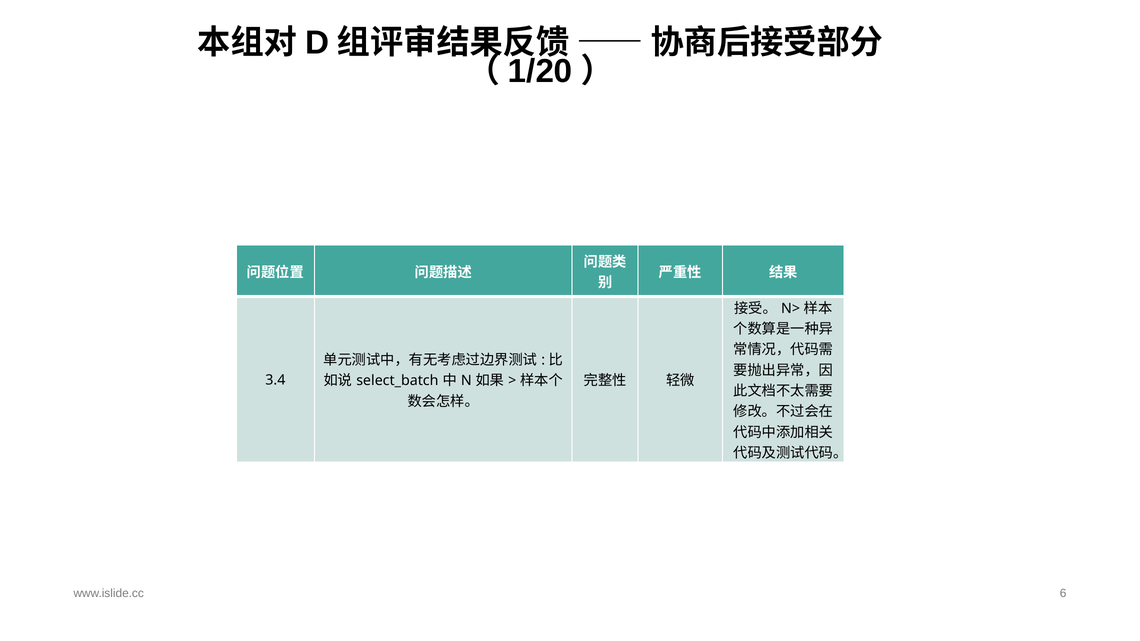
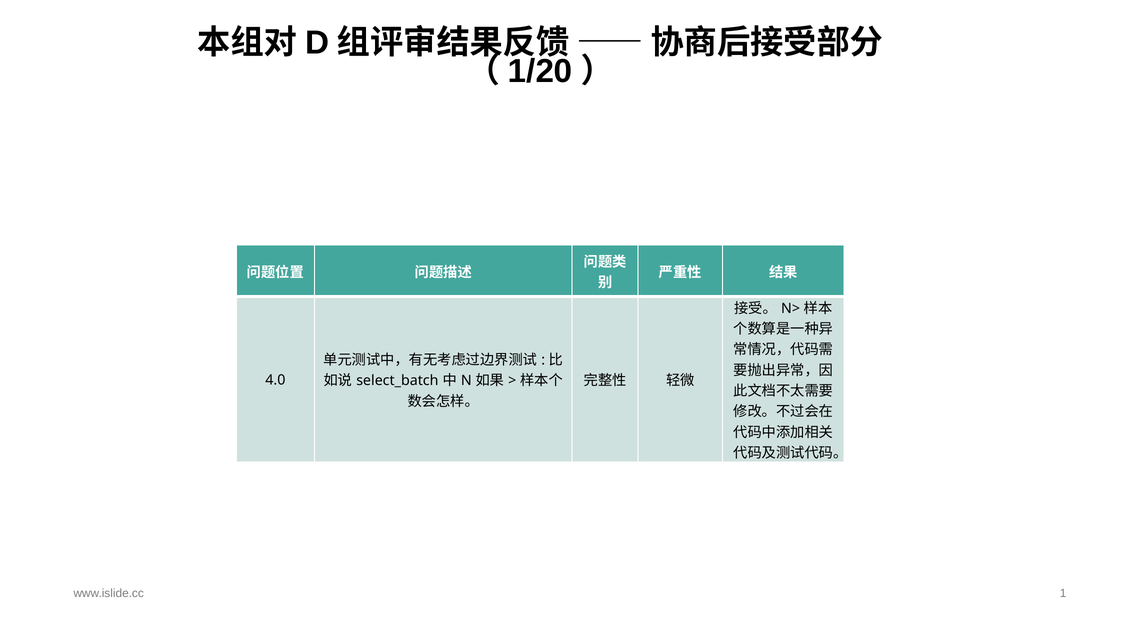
3.4: 3.4 -> 4.0 (275, 380)
6: 6 -> 1 (1063, 593)
